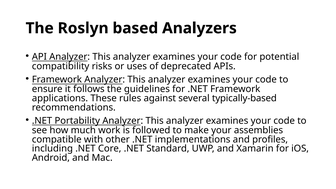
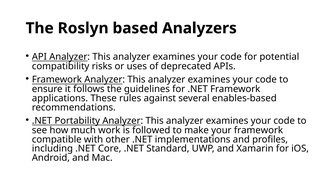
typically-based: typically-based -> enables-based (244, 98)
your assemblies: assemblies -> framework (258, 130)
